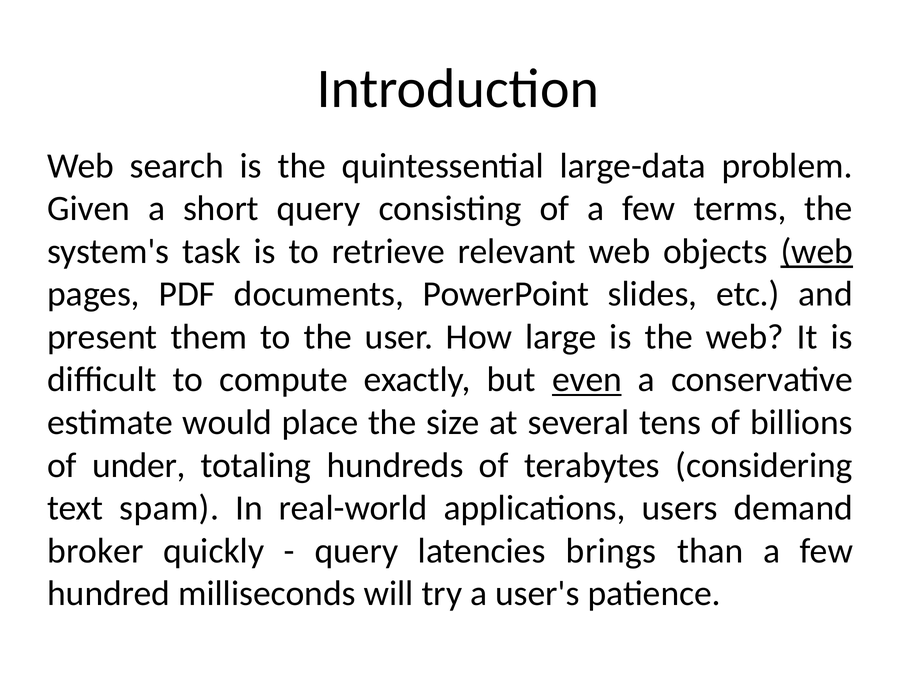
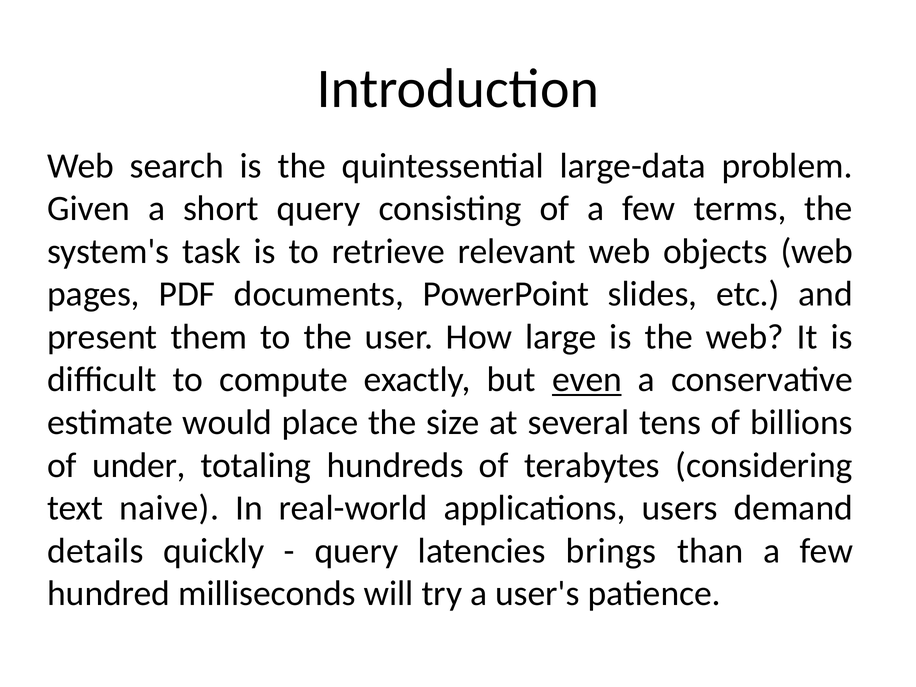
web underline: present -> none (817, 251)
spam: spam -> naive (169, 508)
broker: broker -> details (95, 551)
